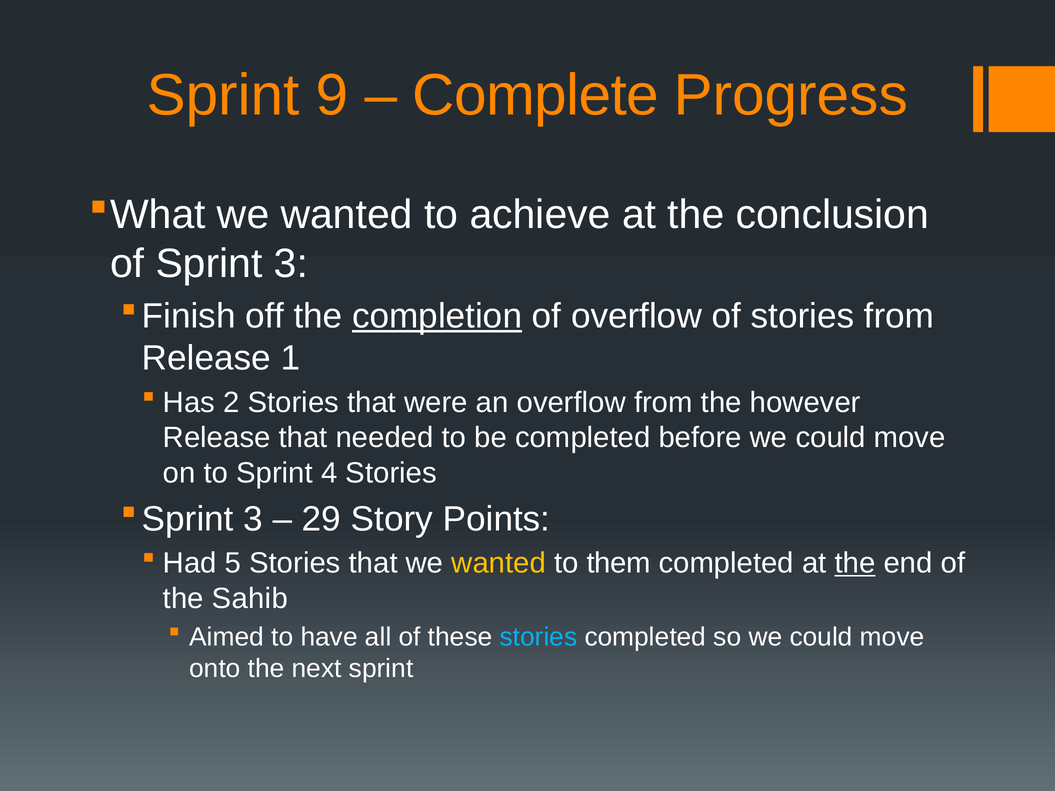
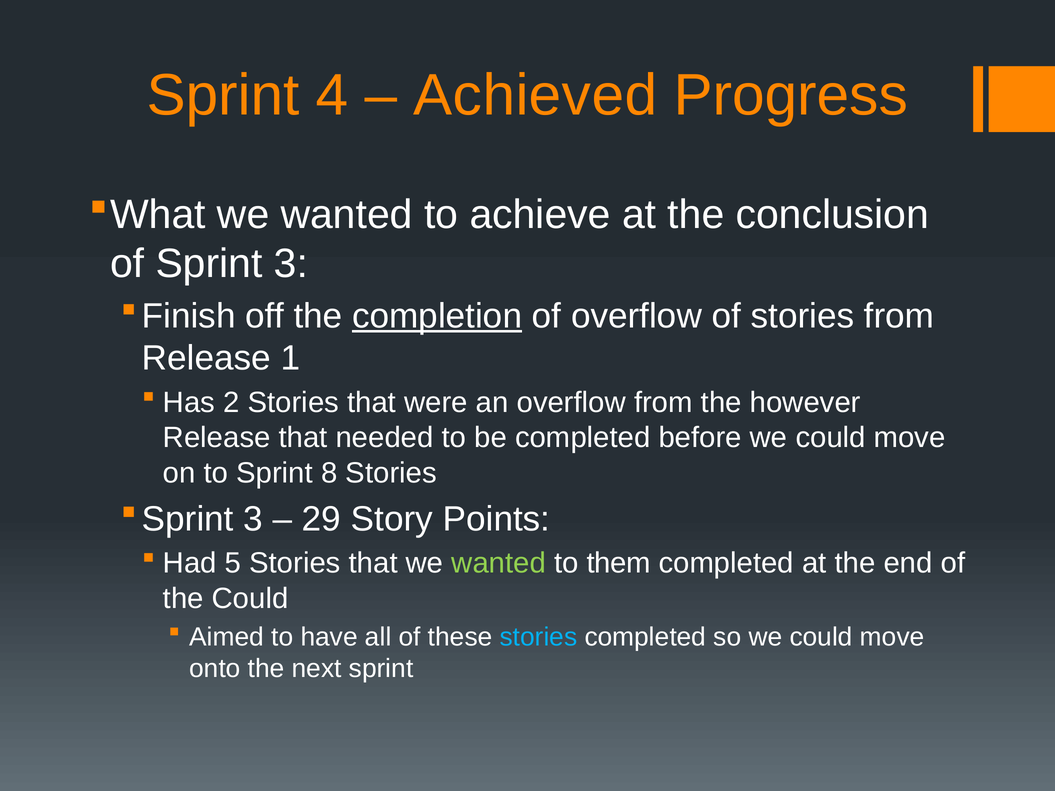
9: 9 -> 4 (332, 96)
Complete: Complete -> Achieved (535, 96)
4: 4 -> 8 (329, 473)
wanted colour: yellow -> light green (499, 563)
the underline: present -> none (855, 563)
the Sahib: Sahib -> Could (250, 599)
